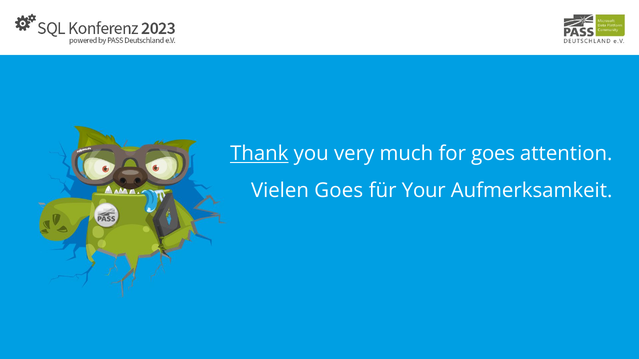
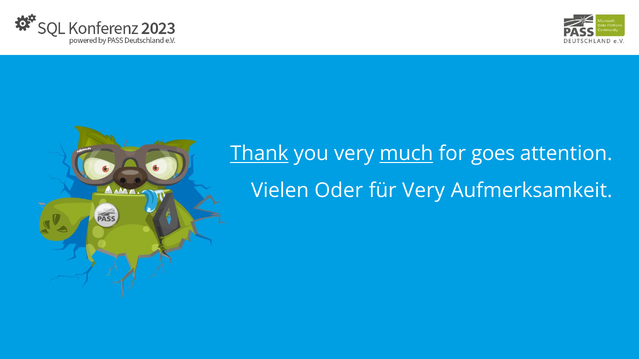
much underline: none -> present (406, 154)
Vielen Goes: Goes -> Oder (339, 191)
für Your: Your -> Very (424, 191)
